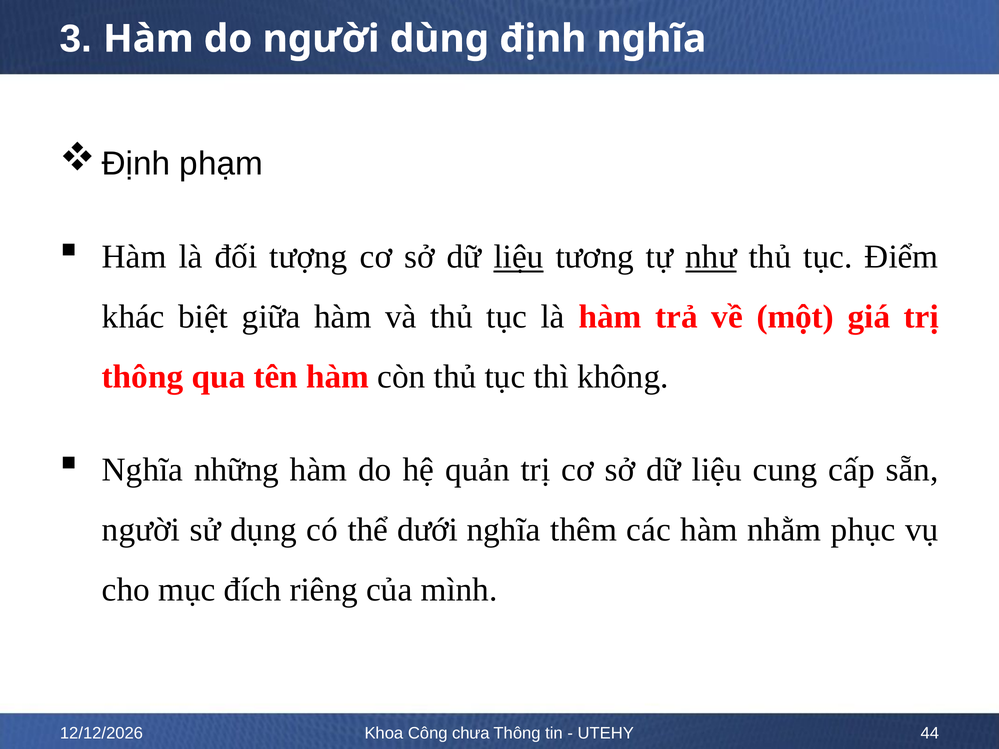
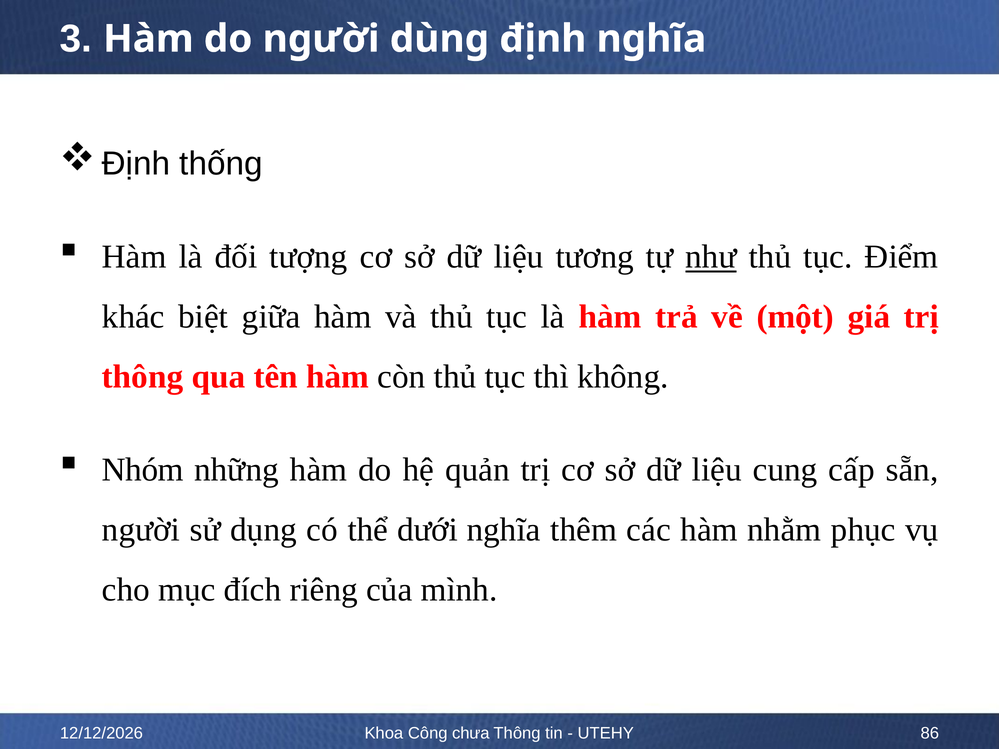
phạm: phạm -> thống (221, 164)
liệu underline: present -> none (519, 257)
Nghĩa: Nghĩa -> Nhóm (143, 470)
44: 44 -> 86 (930, 733)
